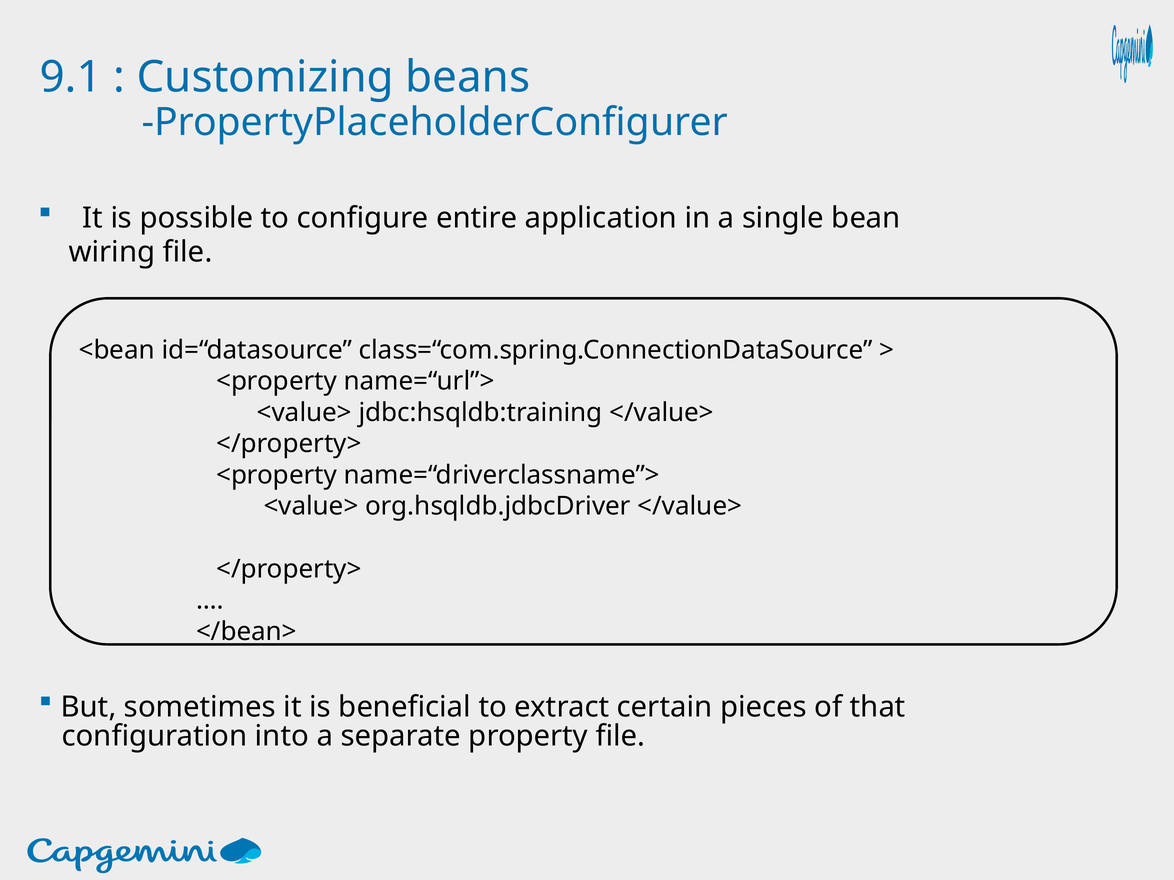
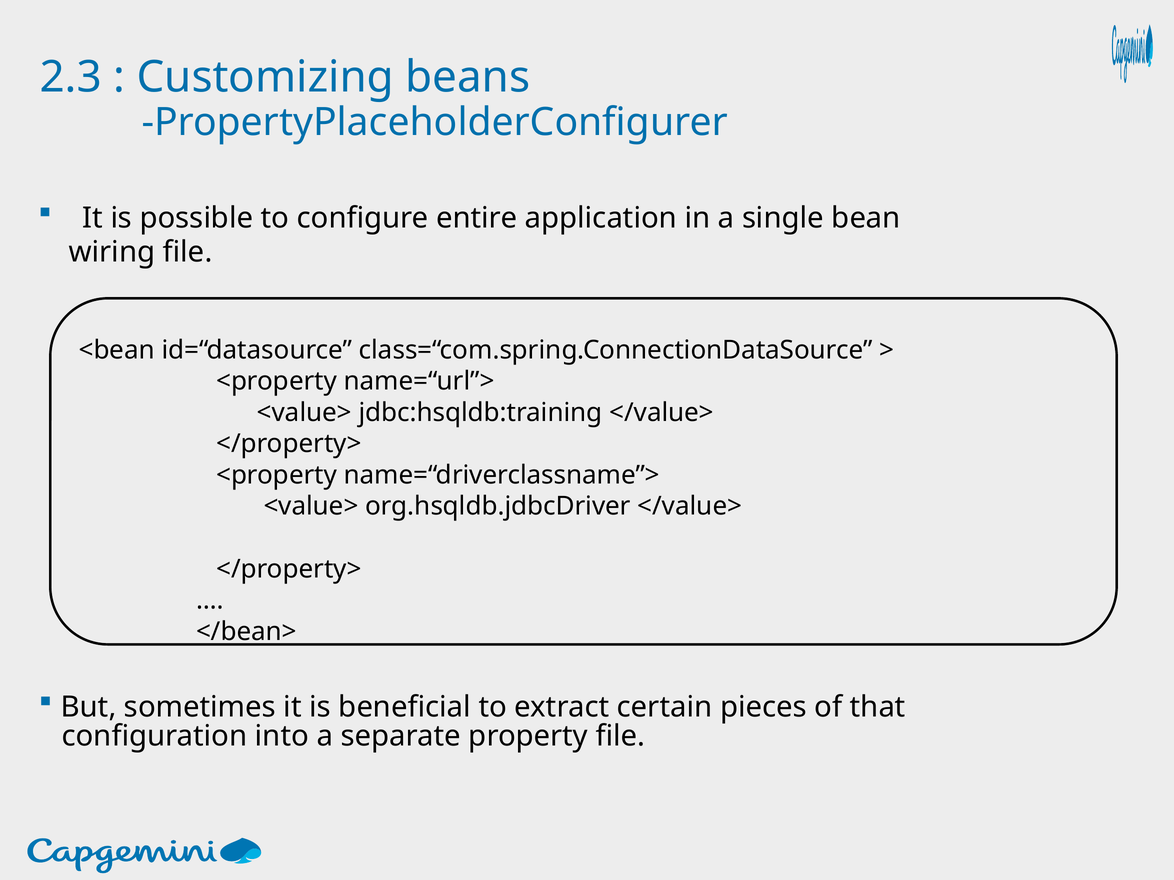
9.1: 9.1 -> 2.3 (71, 77)
